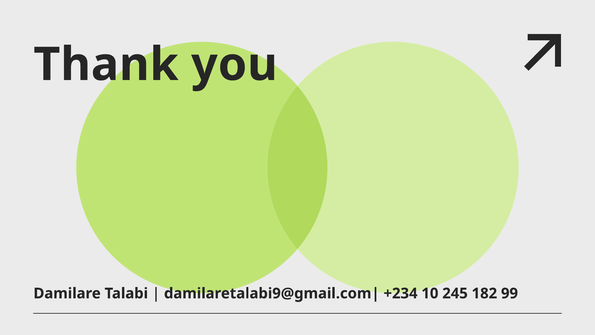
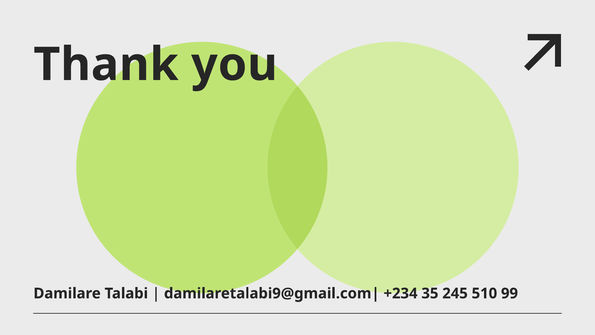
10: 10 -> 35 (430, 293)
182: 182 -> 510 (484, 293)
